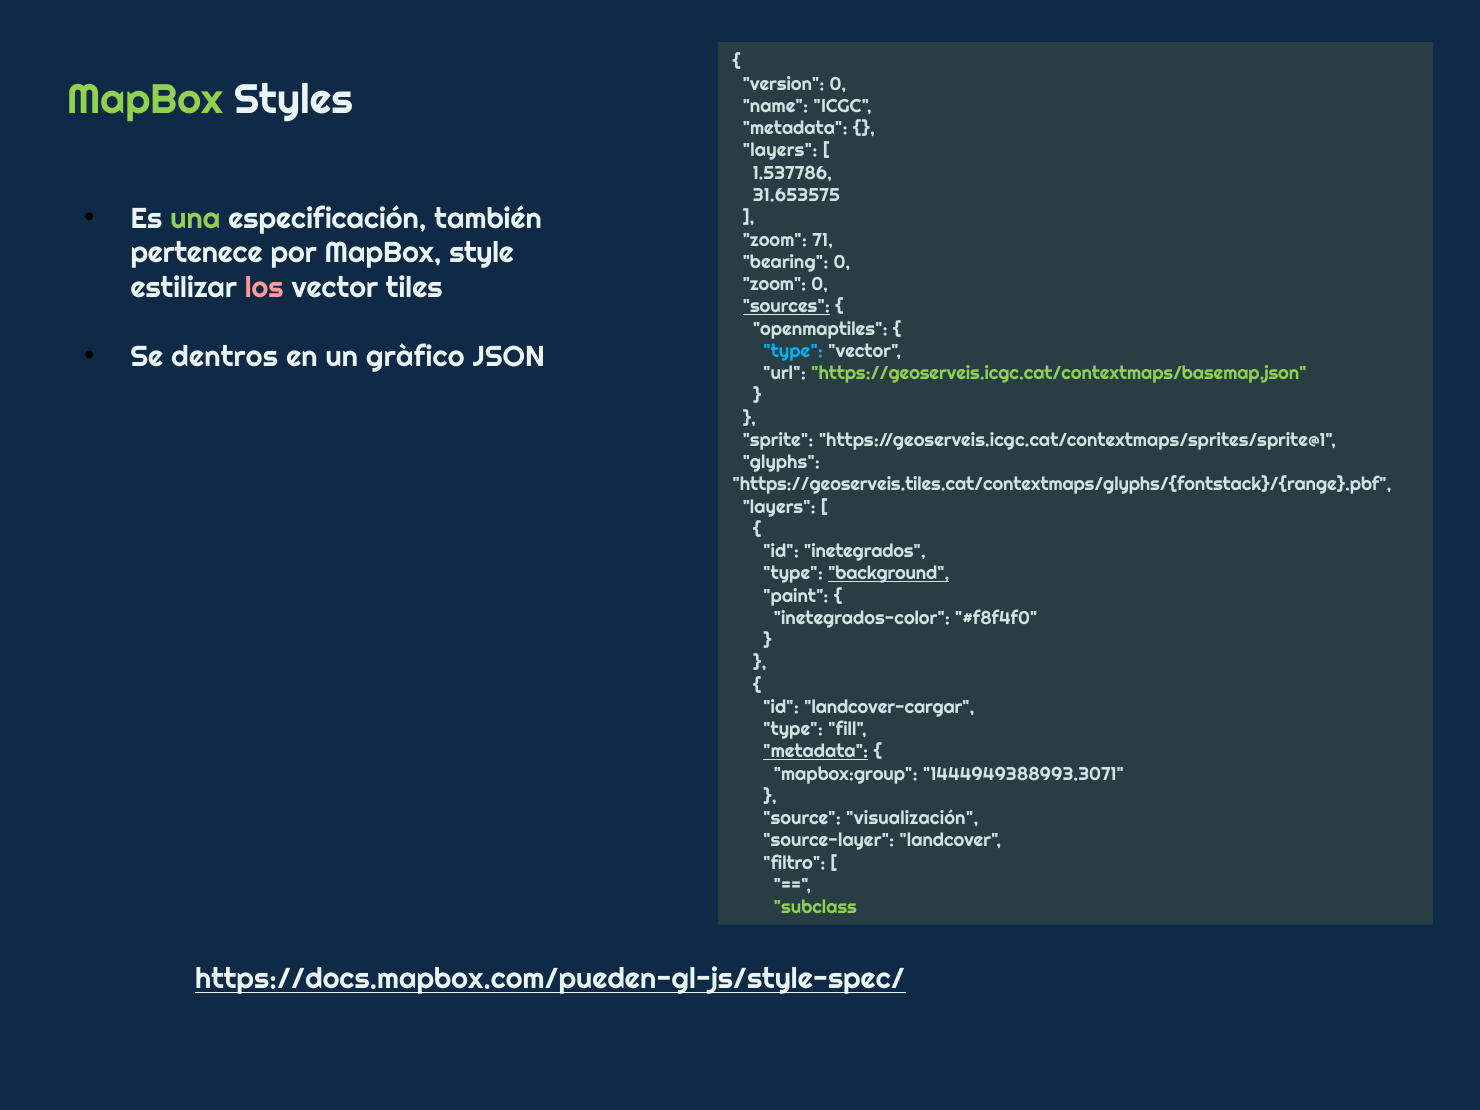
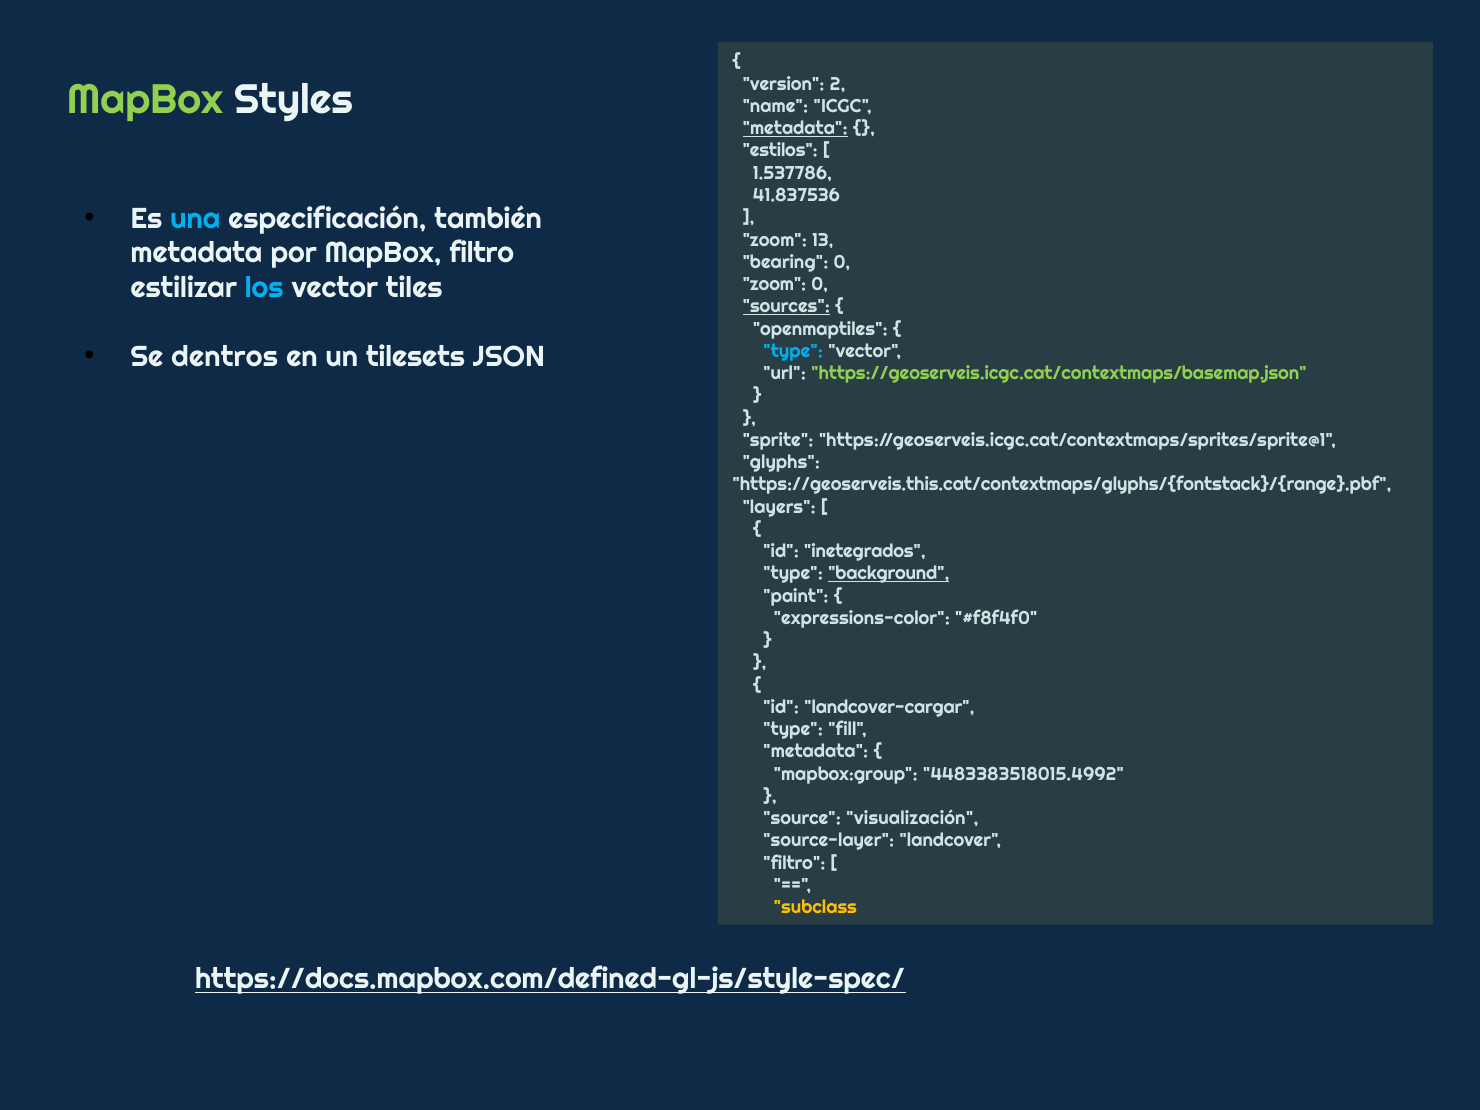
version 0: 0 -> 2 (838, 84)
metadata underline: none -> present (795, 129)
layers: layers -> estilos (780, 151)
31.653575: 31.653575 -> 41.837536 (796, 195)
una colour: light green -> light blue (195, 219)
71: 71 -> 13 (823, 240)
pertenece: pertenece -> metadata (197, 253)
MapBox style: style -> filtro (482, 253)
los colour: pink -> light blue (264, 288)
gràfico: gràfico -> tilesets (416, 357)
https://geoserveis.tiles.cat/contextmaps/glyphs/{fontstack}/{range}.pbf: https://geoserveis.tiles.cat/contextmaps/glyphs/{fontstack}/{range}.pbf -> https://geoserveis.this.cat/contextmaps/glyphs/{fontstack}/{range}.pbf (1062, 485)
inetegrados-color: inetegrados-color -> expressions-color (862, 618)
metadata underline: present -> none (816, 752)
1444949388993.3071: 1444949388993.3071 -> 4483383518015.4992 (1023, 774)
subclass colour: light green -> yellow (815, 908)
https://docs.mapbox.com/pueden-gl-js/style-spec/: https://docs.mapbox.com/pueden-gl-js/style-spec/ -> https://docs.mapbox.com/defined-gl-js/style-spec/ (550, 979)
